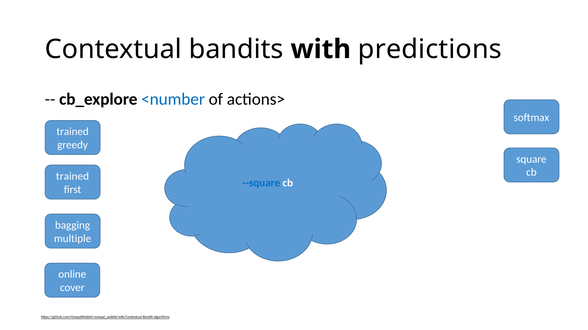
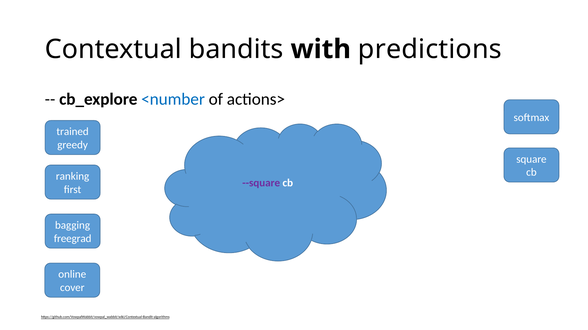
trained: trained -> ranking (73, 177)
--square colour: blue -> purple (261, 183)
multiple: multiple -> freegrad (73, 239)
